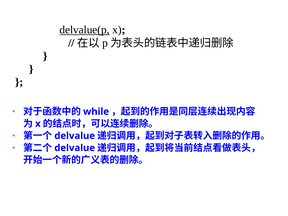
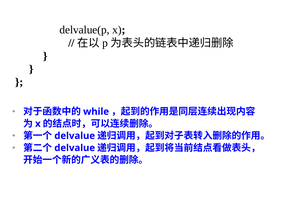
delvalue(p underline: present -> none (84, 30)
